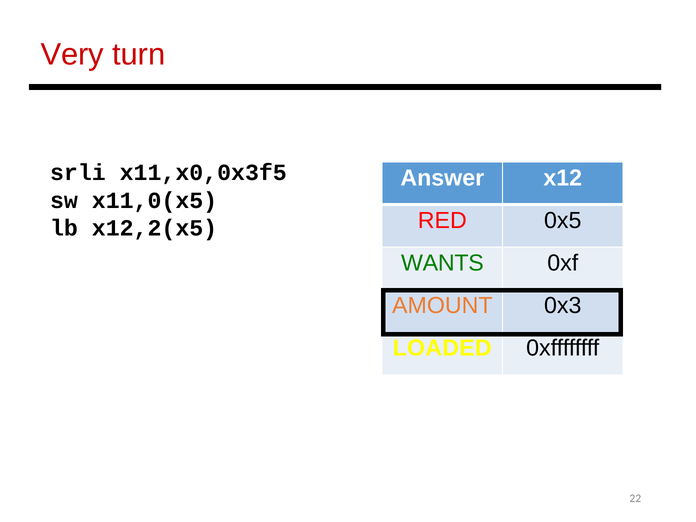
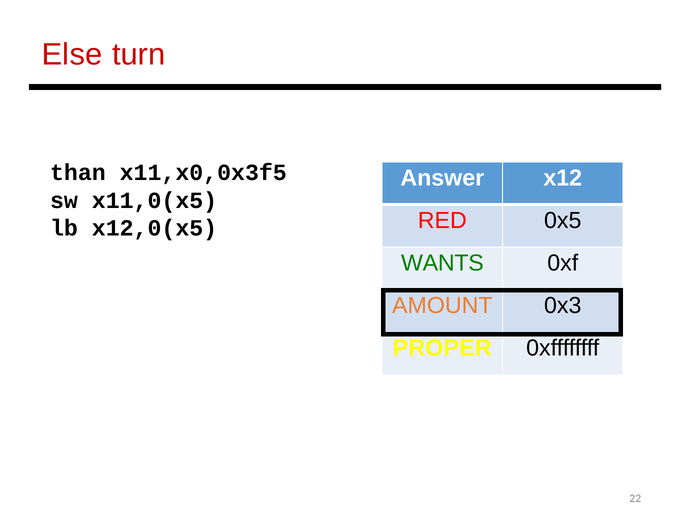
Very: Very -> Else (72, 54)
srli: srli -> than (78, 173)
x12,2(x5: x12,2(x5 -> x12,0(x5 (155, 228)
LOADED: LOADED -> PROPER (442, 348)
